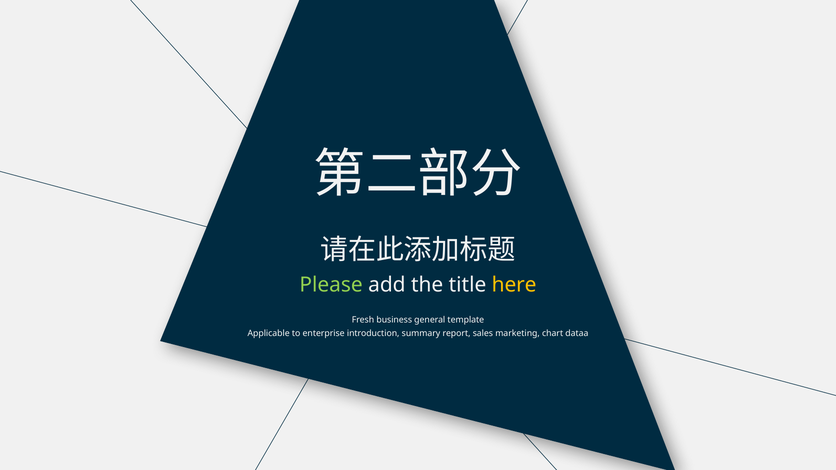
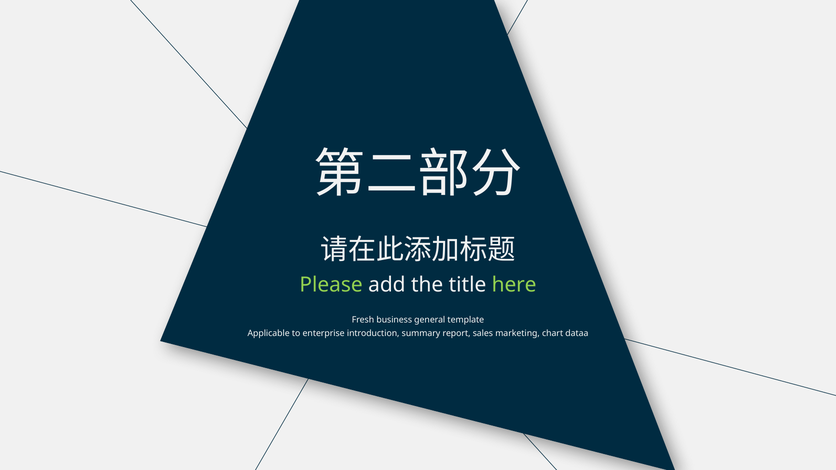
here colour: yellow -> light green (514, 285)
